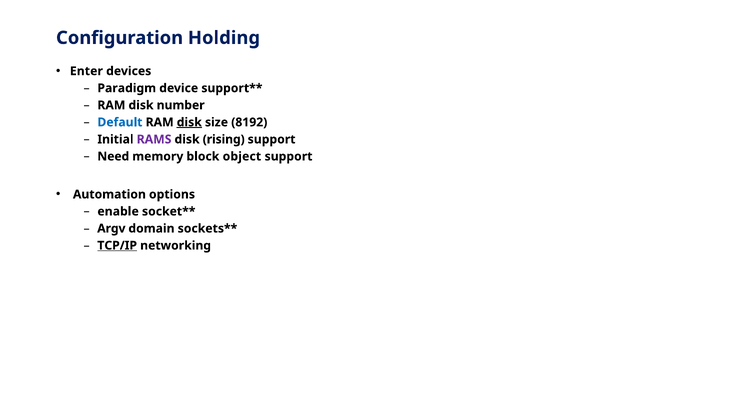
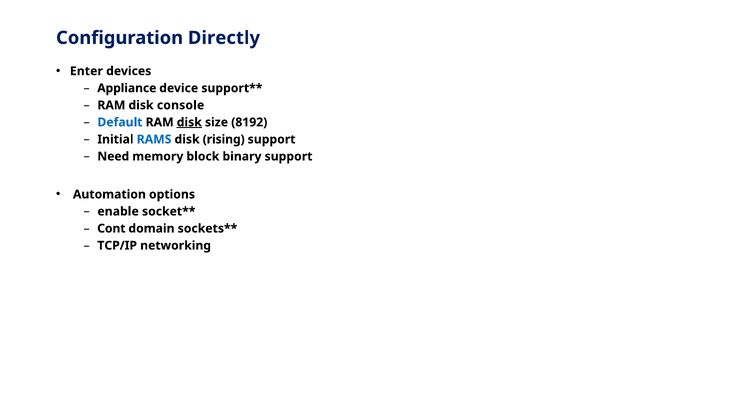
Holding: Holding -> Directly (224, 38)
Paradigm: Paradigm -> Appliance (127, 88)
number: number -> console (181, 105)
RAMS colour: purple -> blue (154, 139)
object: object -> binary (242, 156)
Argv: Argv -> Cont (111, 228)
TCP/IP underline: present -> none (117, 245)
